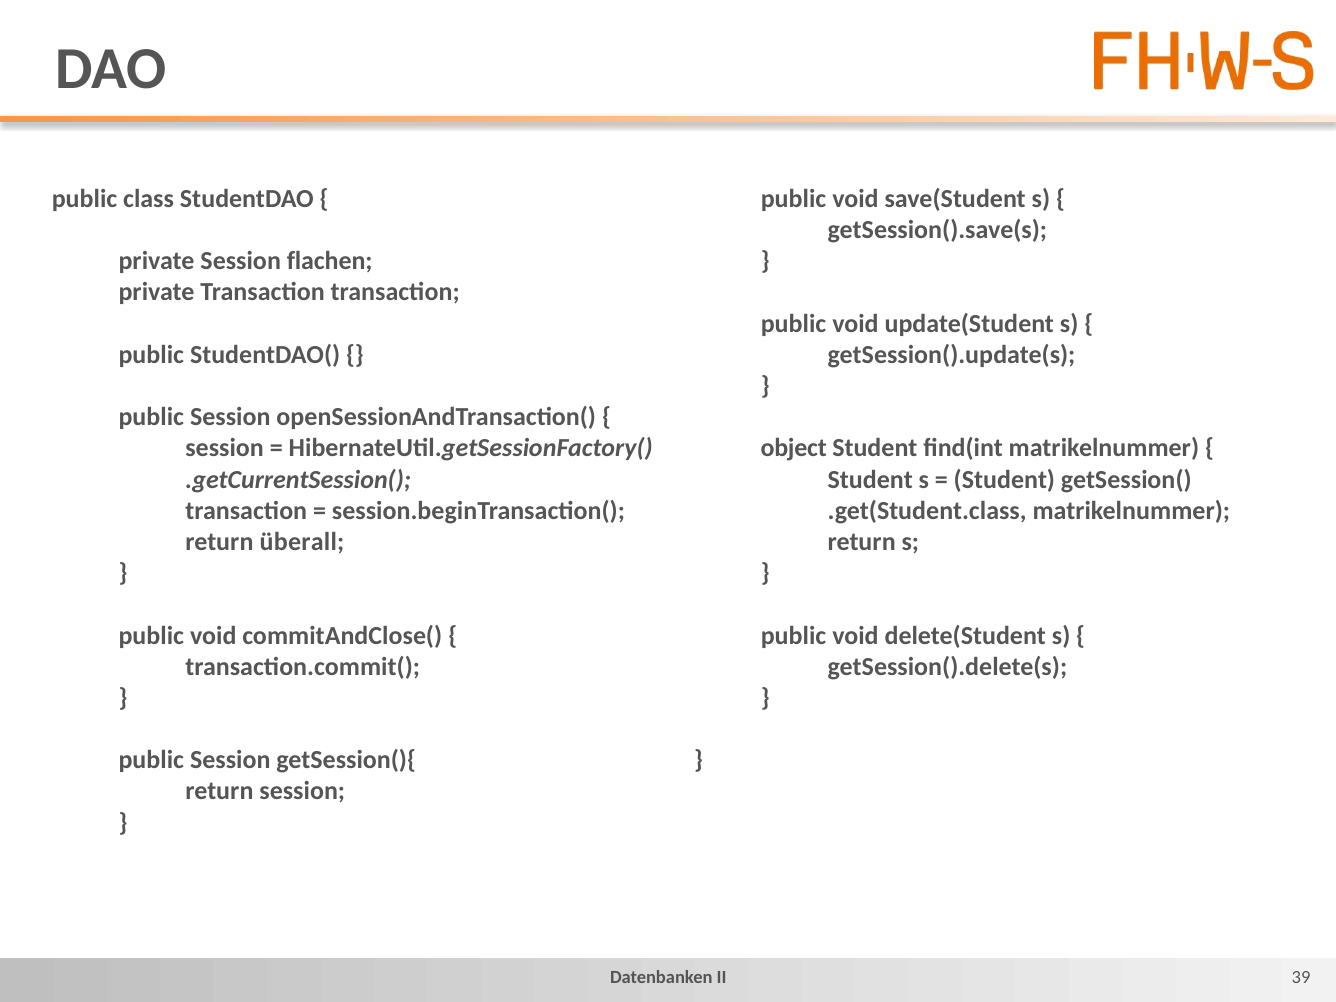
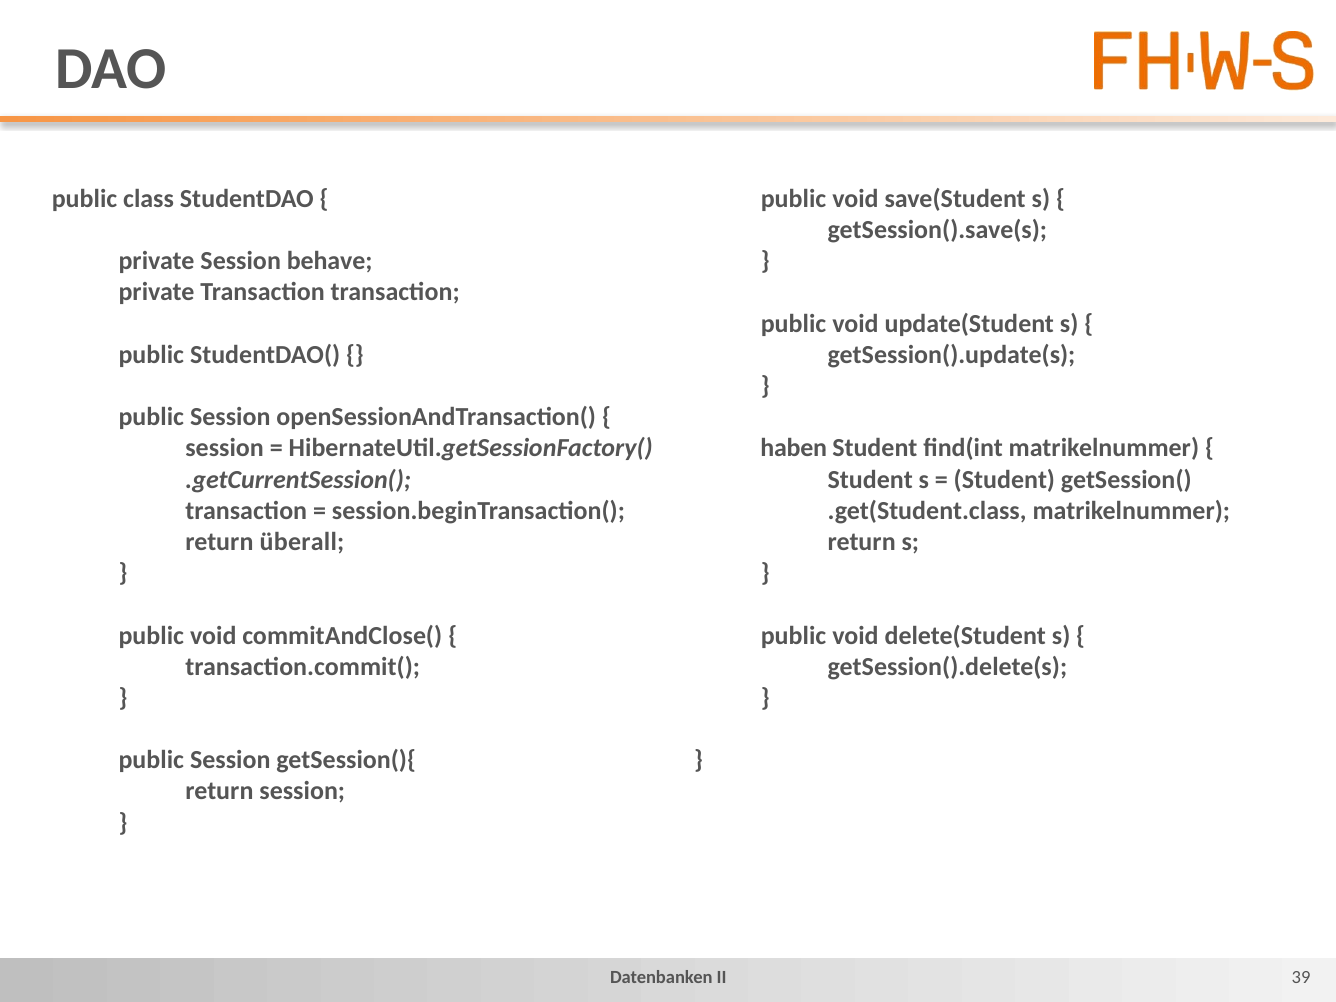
flachen: flachen -> behave (330, 261)
object: object -> haben (794, 448)
